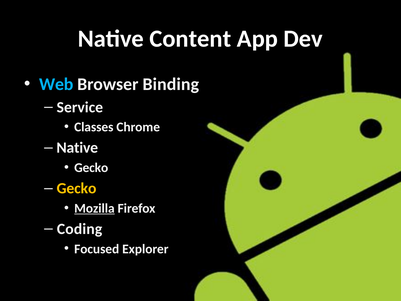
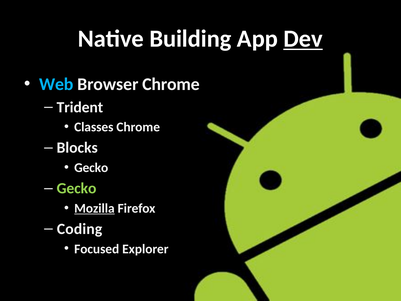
Content: Content -> Building (190, 39)
Dev underline: none -> present (303, 39)
Browser Binding: Binding -> Chrome (171, 84)
Service: Service -> Trident (80, 107)
Native: Native -> Blocks (77, 148)
Gecko colour: yellow -> light green (77, 188)
